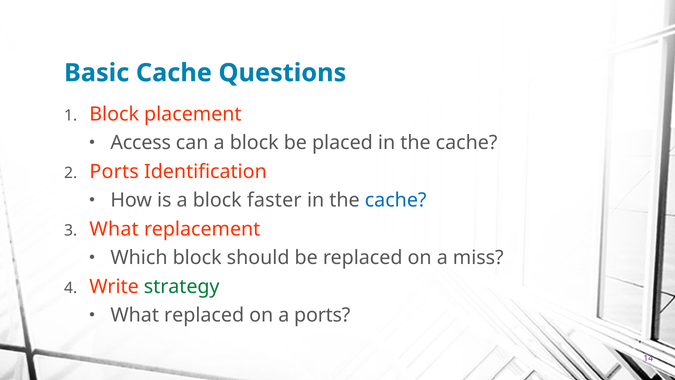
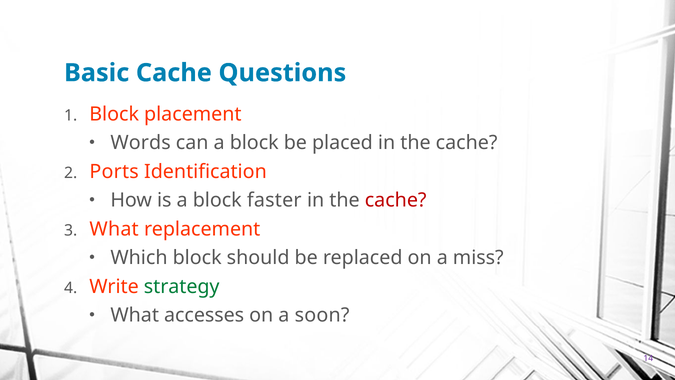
Access: Access -> Words (141, 143)
cache colour: blue -> red (396, 200)
What replaced: replaced -> accesses (204, 315)
a ports: ports -> soon (322, 315)
